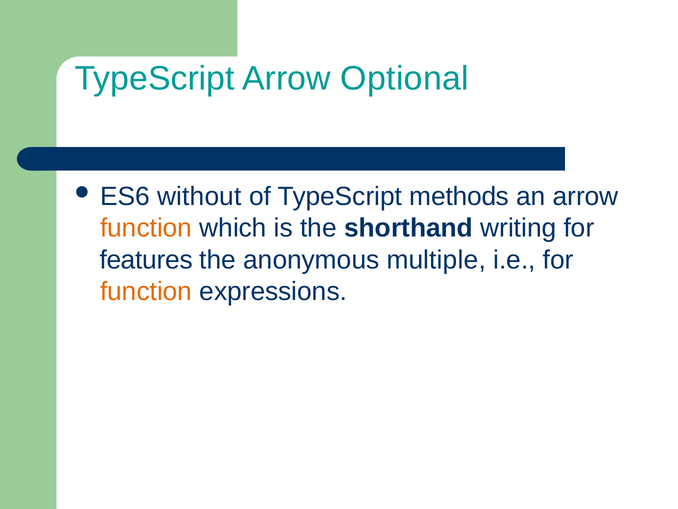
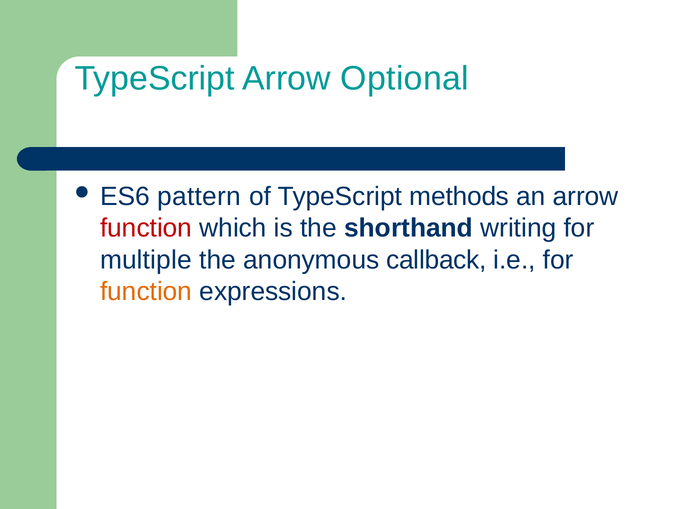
without: without -> pattern (199, 196)
function colour: orange -> red (146, 228)
features: features -> multiple (146, 260)
multiple: multiple -> callback (436, 260)
